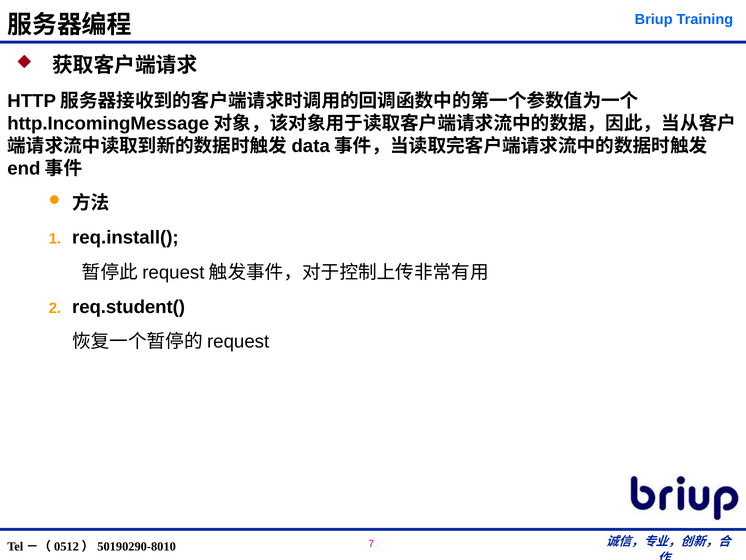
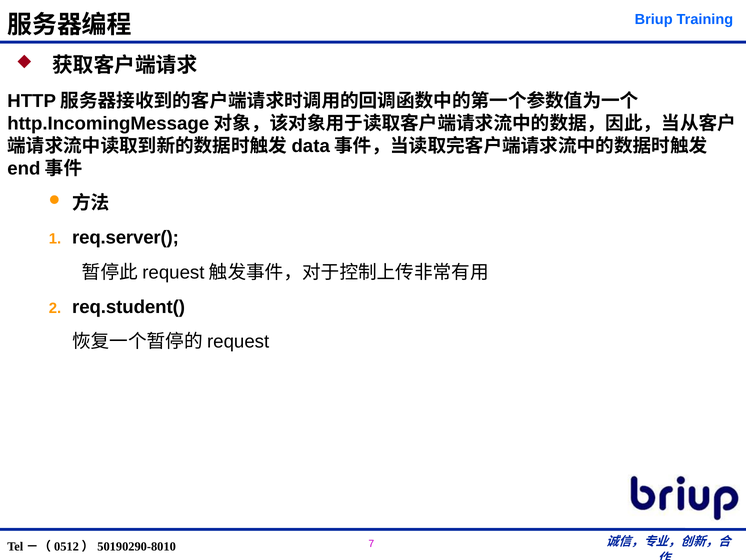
req.install(: req.install( -> req.server( (125, 238)
